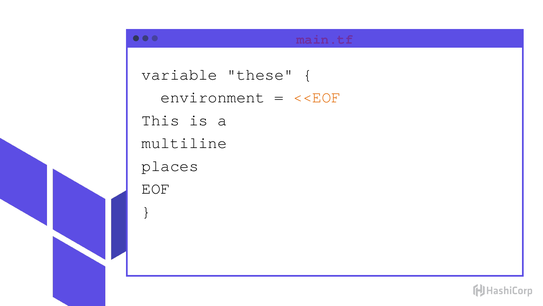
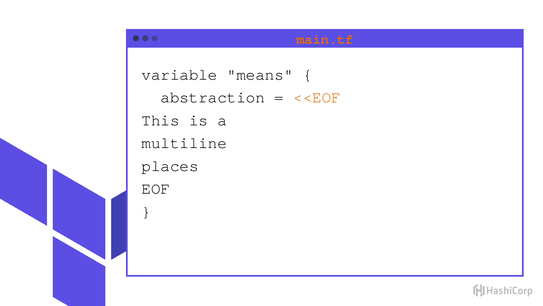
main.tf colour: purple -> orange (325, 39)
these: these -> means (260, 74)
environment: environment -> abstraction (213, 97)
